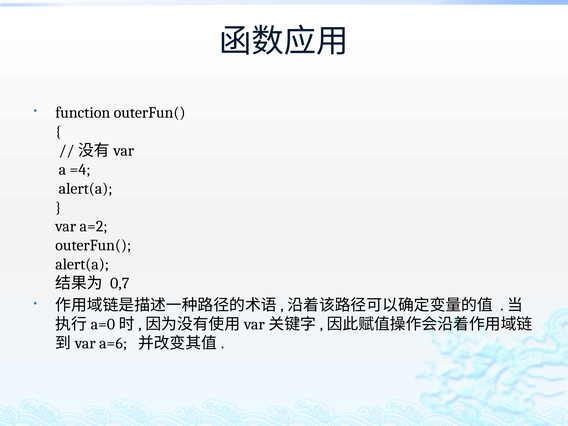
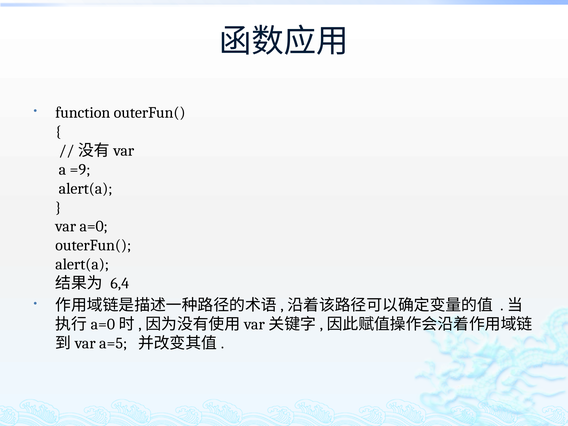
=4: =4 -> =9 (80, 170)
a=2: a=2 -> a=0 (94, 226)
0,7: 0,7 -> 6,4 (120, 283)
a=6: a=6 -> a=5 (113, 343)
